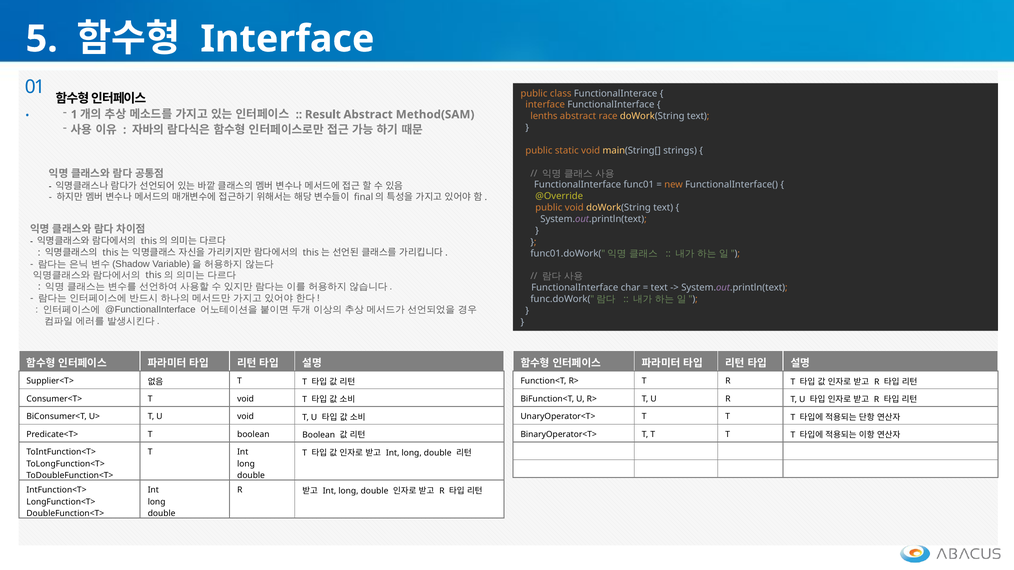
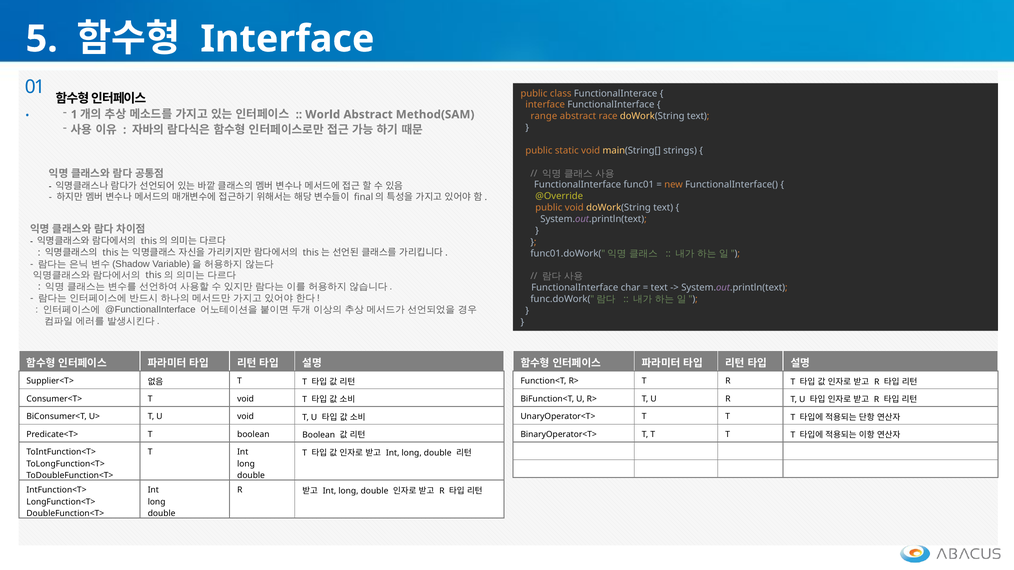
Result: Result -> World (323, 115)
lenths: lenths -> range (544, 116)
